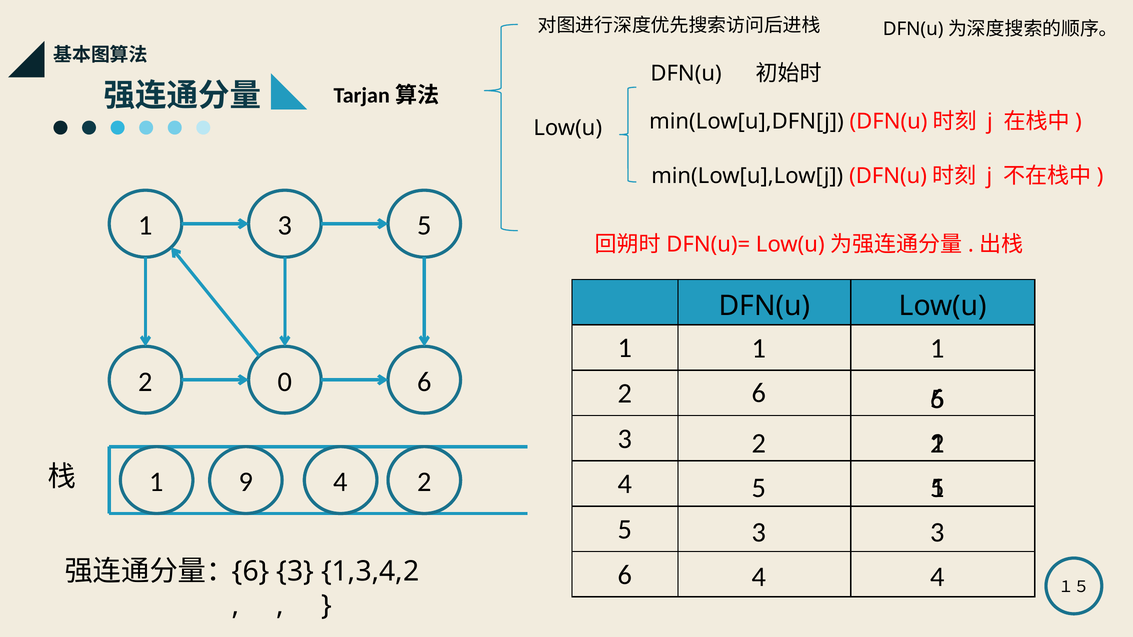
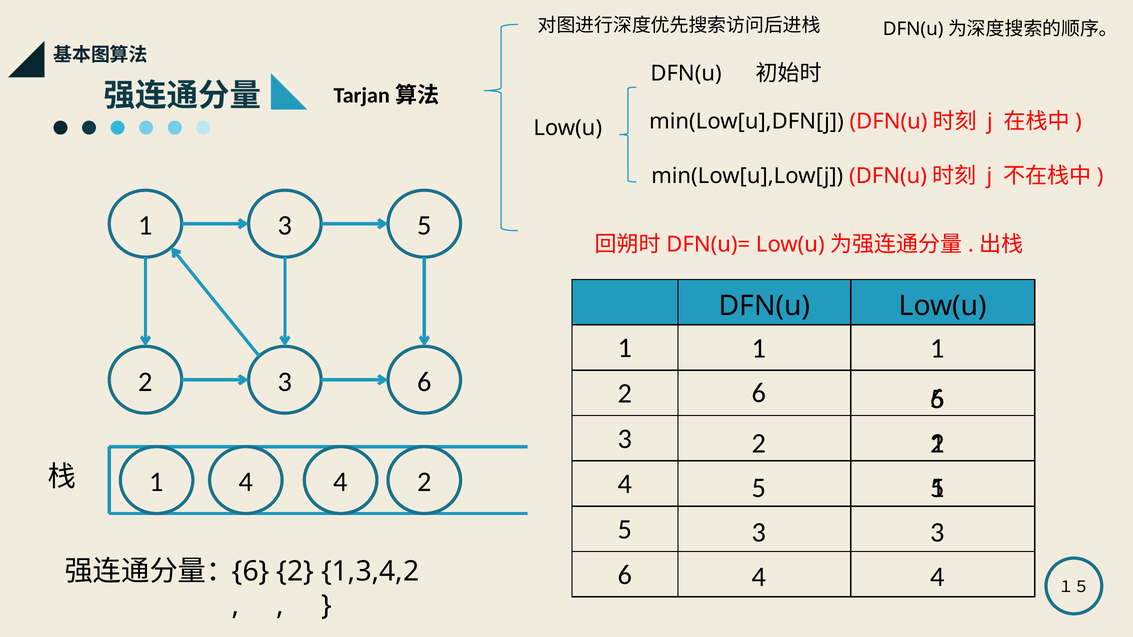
0: 0 -> 3 (285, 382)
1 9: 9 -> 4 (246, 482)
3: 3 -> 2 (295, 572)
